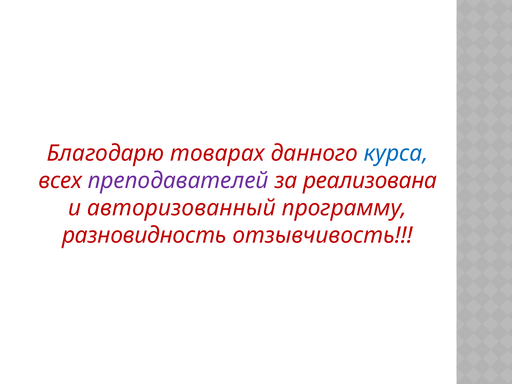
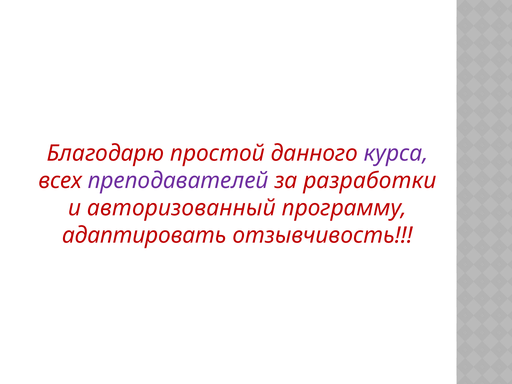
товарах: товарах -> простой (217, 153)
курса colour: blue -> purple (396, 153)
реализована: реализована -> разработки (370, 181)
разновидность: разновидность -> адаптировать (144, 235)
